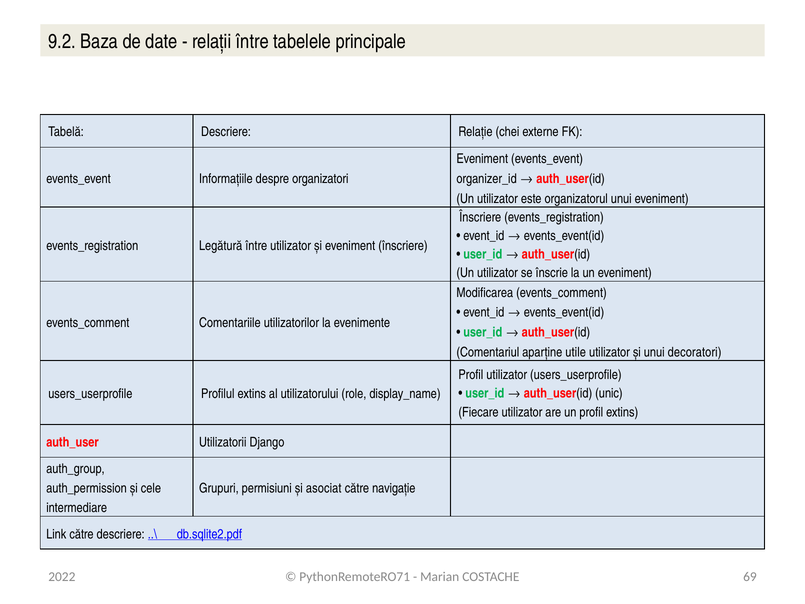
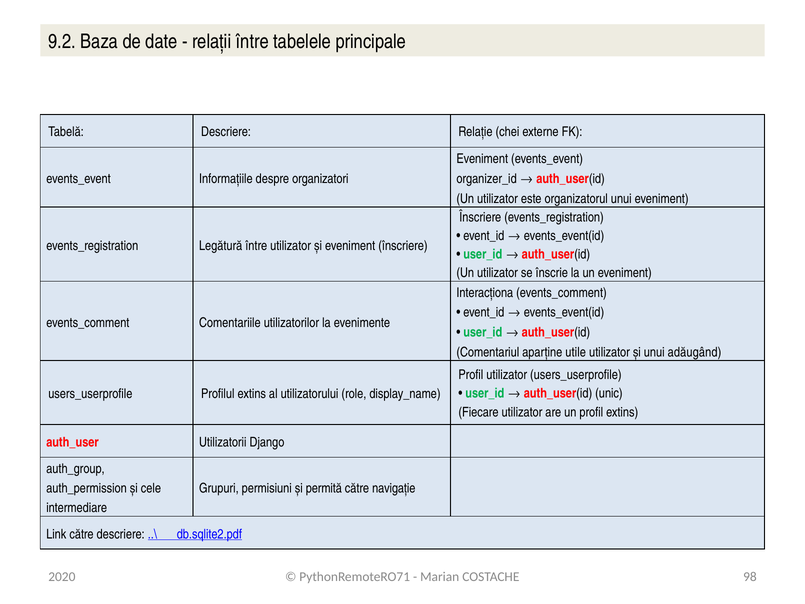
Modificarea: Modificarea -> Interacționa (485, 293)
decoratori: decoratori -> adăugând (695, 352)
asociat: asociat -> permită (324, 488)
69: 69 -> 98 (750, 576)
2022: 2022 -> 2020 (62, 577)
